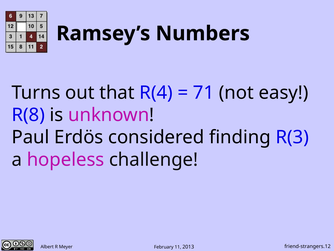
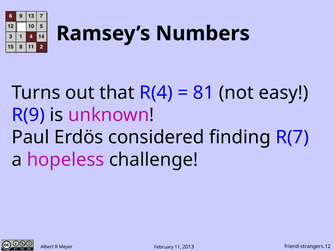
71: 71 -> 81 (204, 93)
R(8: R(8 -> R(9 (28, 115)
R(3: R(3 -> R(7 (292, 137)
